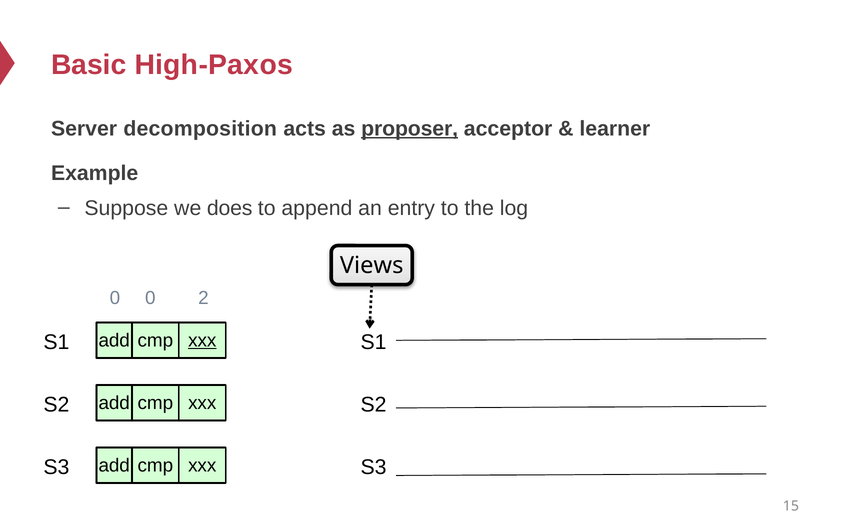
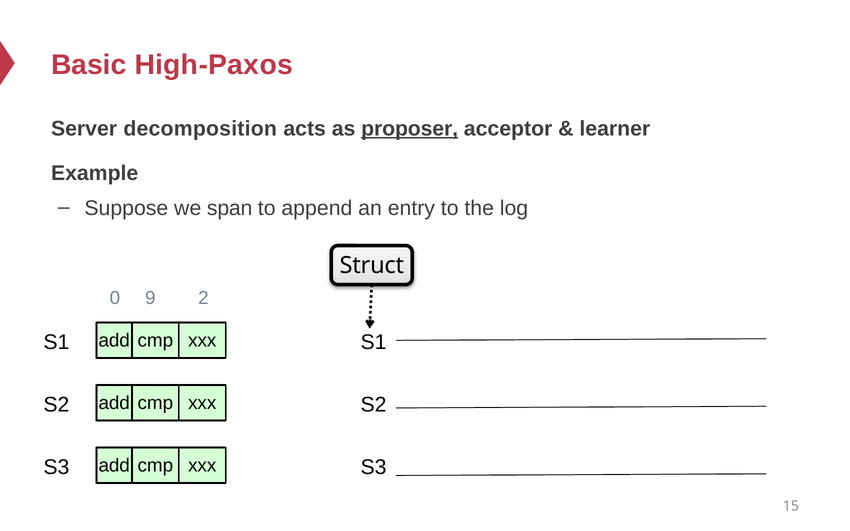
does: does -> span (230, 208)
Views: Views -> Struct (372, 266)
0 0: 0 -> 9 (150, 298)
xxx underline: present -> none (202, 340)
